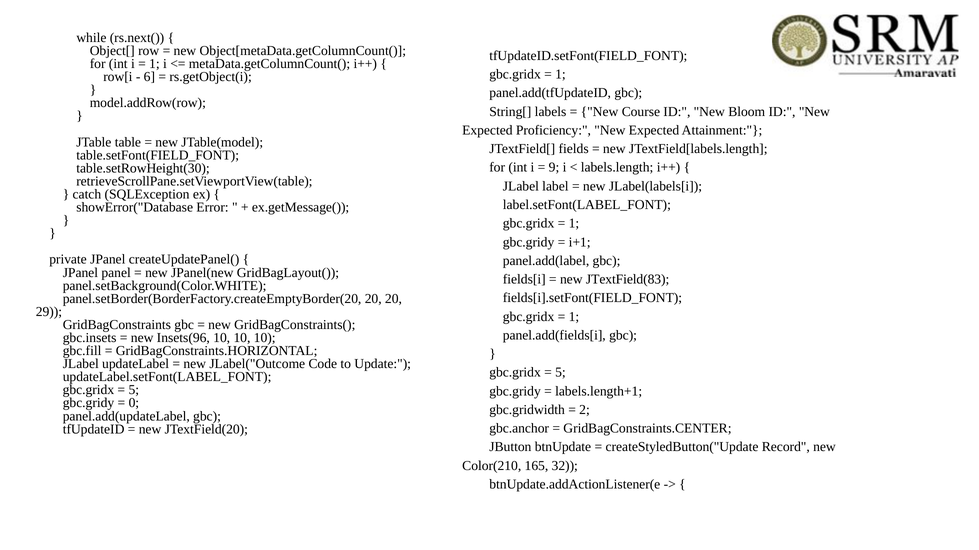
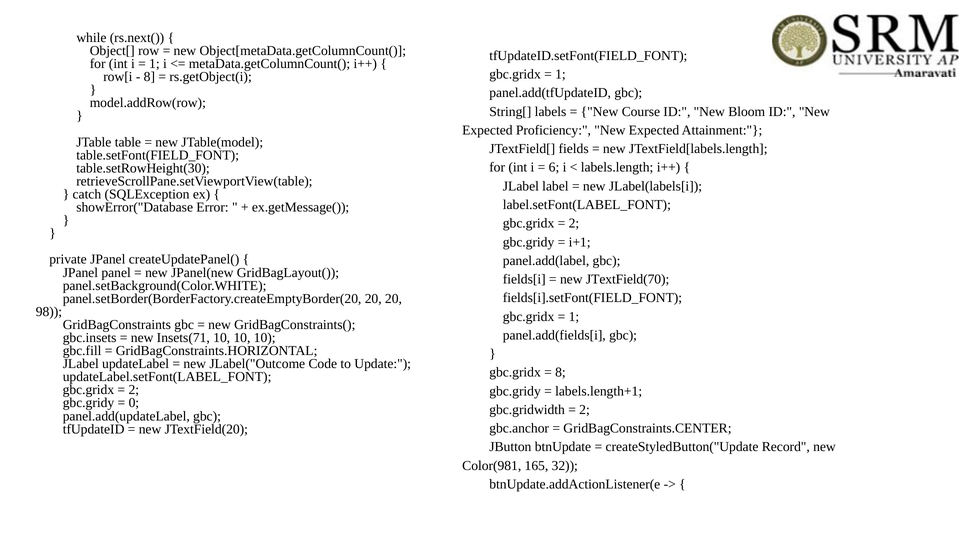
6: 6 -> 8 (149, 77)
9: 9 -> 6 (554, 168)
1: 1 -> 2 (574, 224)
JTextField(83: JTextField(83 -> JTextField(70 (628, 280)
29: 29 -> 98 (49, 312)
Insets(96: Insets(96 -> Insets(71 (183, 338)
5: 5 -> 8 (560, 373)
5: 5 -> 2 (134, 390)
Color(210: Color(210 -> Color(981 (492, 466)
